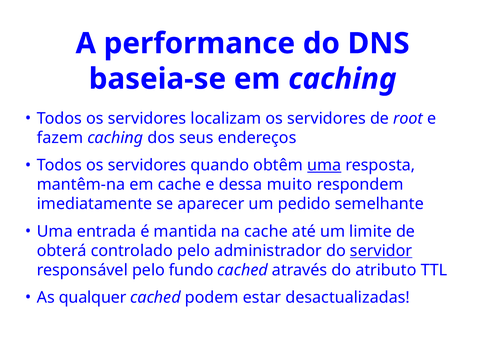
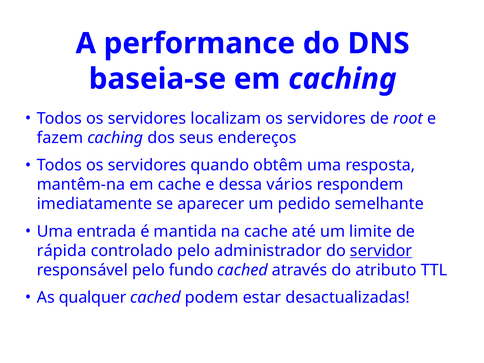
uma underline: present -> none (324, 165)
muito: muito -> vários (289, 185)
obterá: obterá -> rápida (62, 251)
